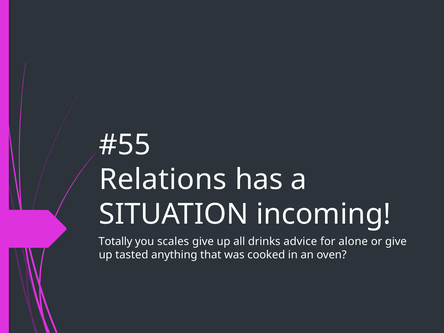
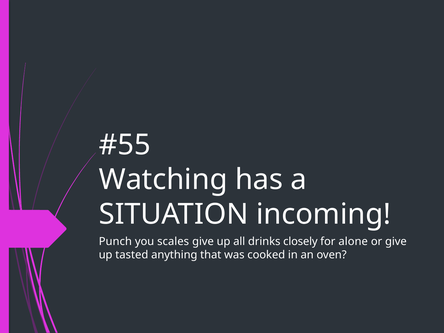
Relations: Relations -> Watching (163, 180)
Totally: Totally -> Punch (115, 242)
advice: advice -> closely (300, 242)
